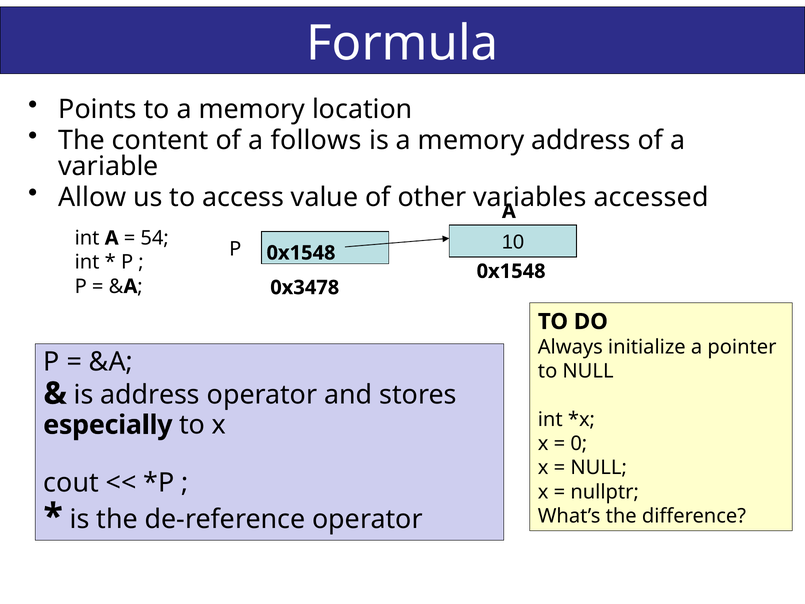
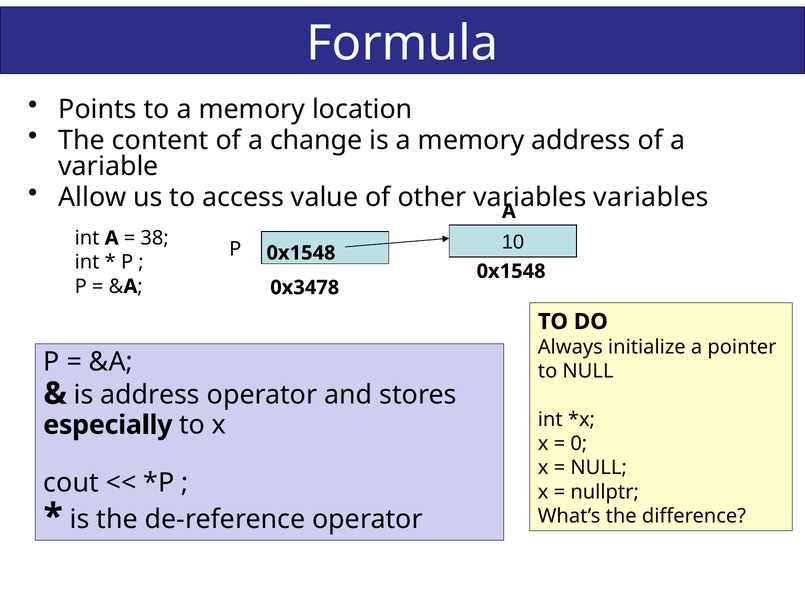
follows: follows -> change (316, 141)
accessed: accessed -> variables (651, 197)
54: 54 -> 38 (155, 238)
